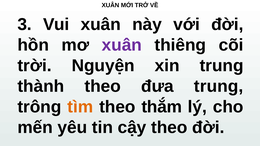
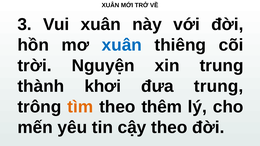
xuân colour: purple -> blue (122, 45)
thành theo: theo -> khơi (103, 86)
thắm: thắm -> thêm (162, 107)
